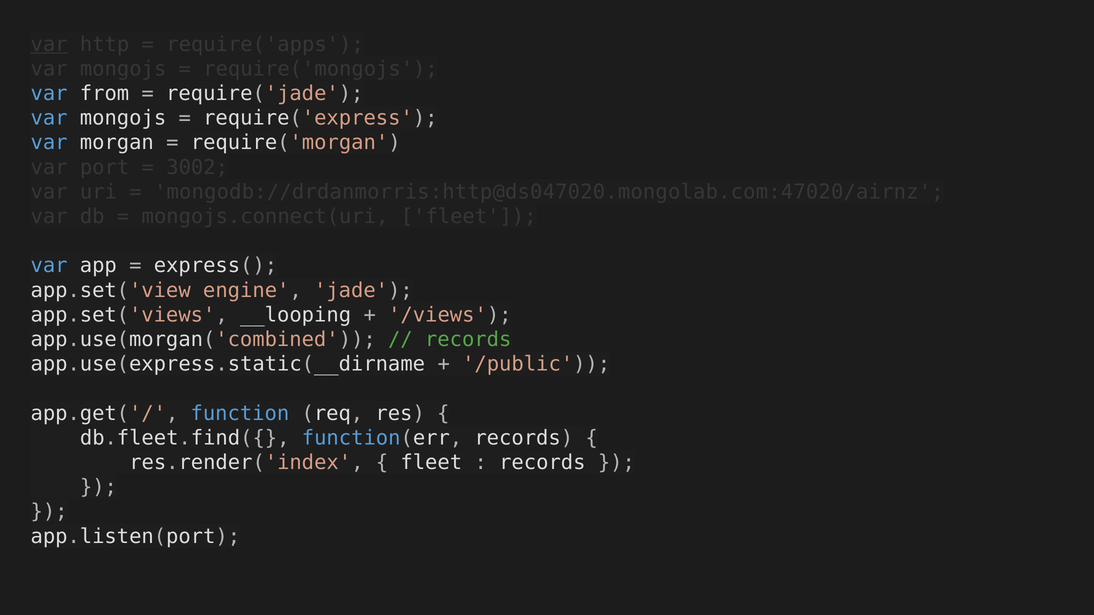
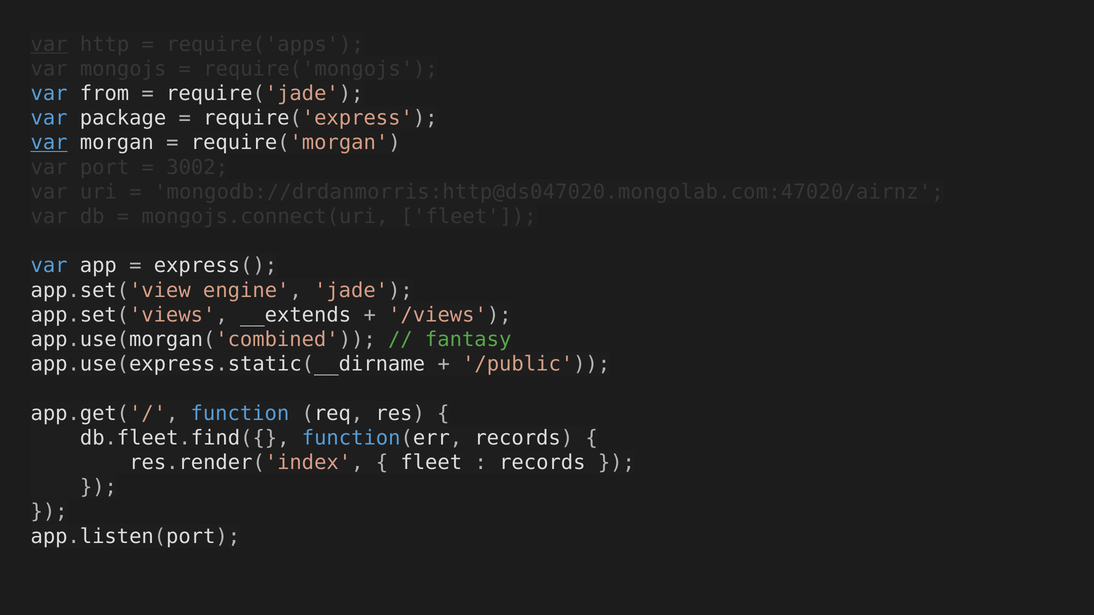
mongojs: mongojs -> package (123, 118)
var underline: none -> present (49, 143)
__looping: __looping -> __extends (296, 315)
records: records -> fantasy (468, 340)
